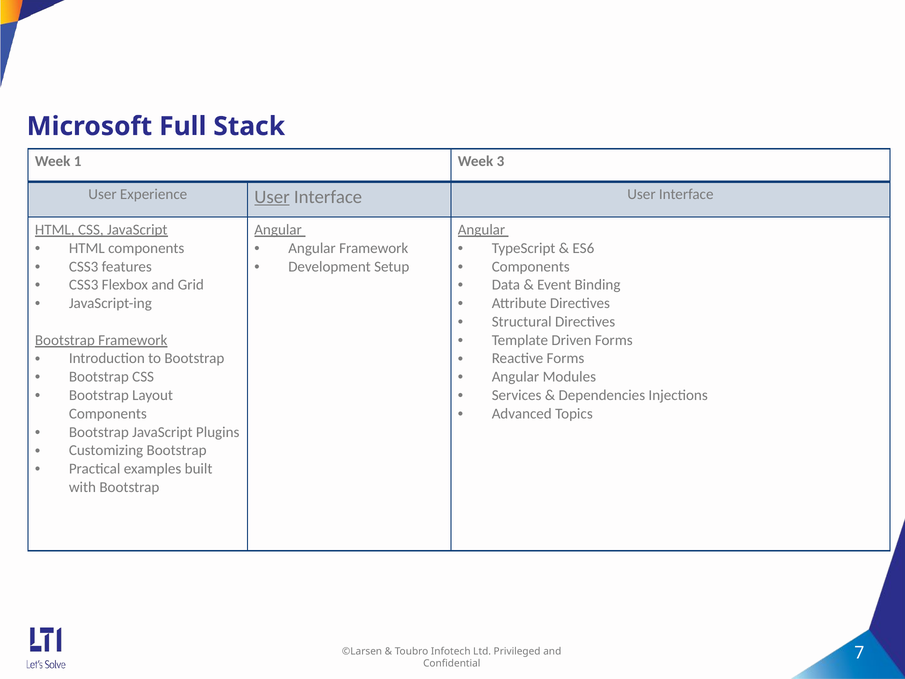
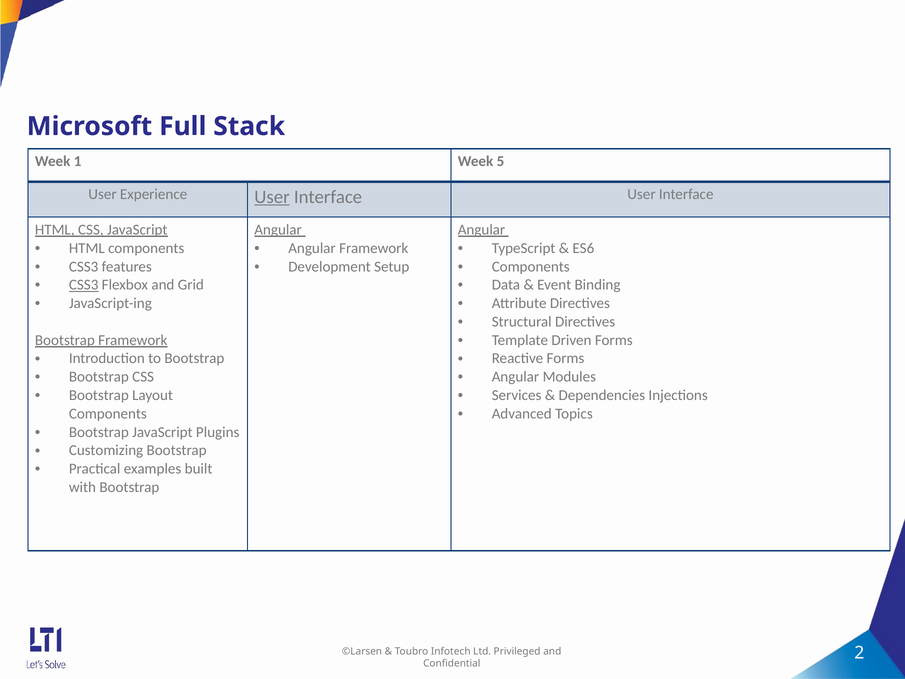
3: 3 -> 5 (500, 161)
CSS3 underline: none -> present (84, 285)
7: 7 -> 2 (859, 653)
